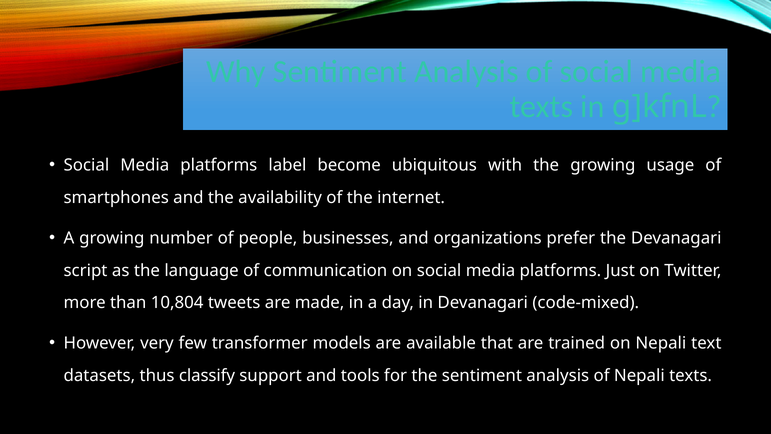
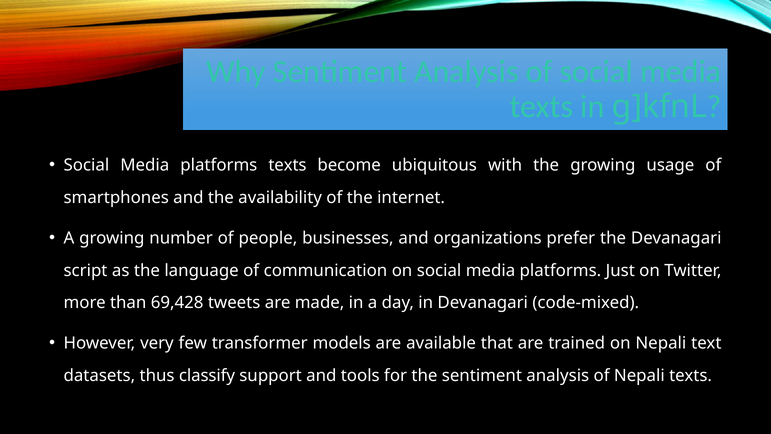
platforms label: label -> texts (287, 165)
10,804: 10,804 -> 69,428 (177, 303)
